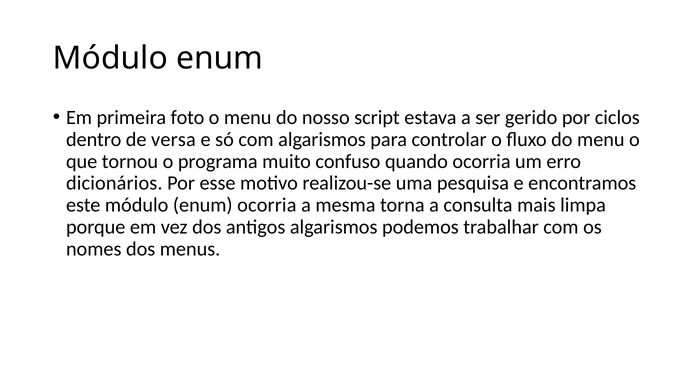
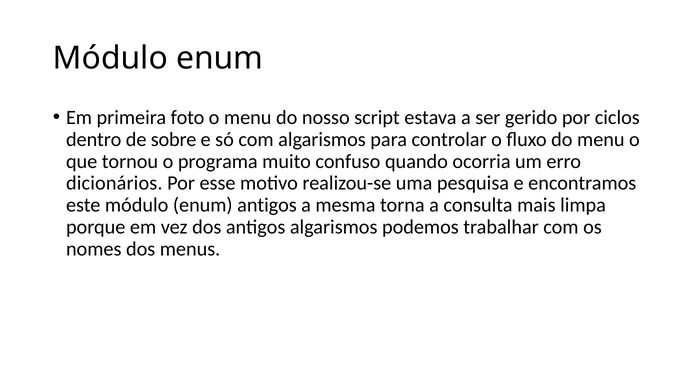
versa: versa -> sobre (174, 139)
enum ocorria: ocorria -> antigos (267, 205)
